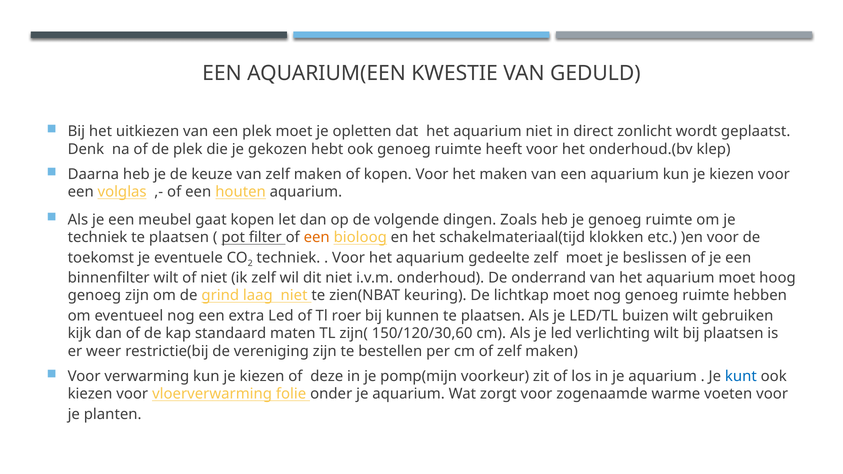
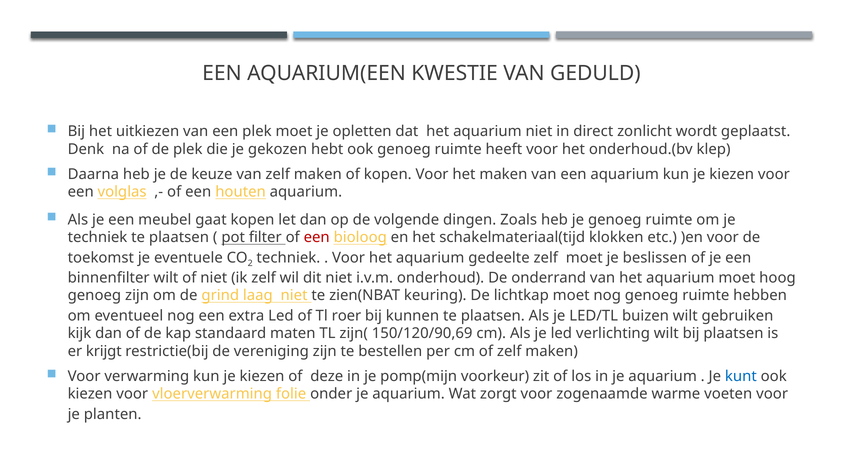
een colour: orange -> red (317, 237)
150/120/30,60: 150/120/30,60 -> 150/120/90,69 (422, 334)
weer: weer -> krijgt (104, 351)
